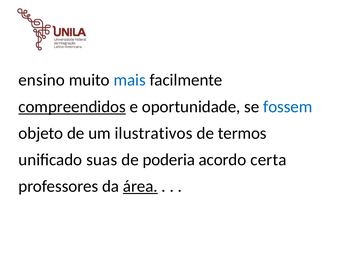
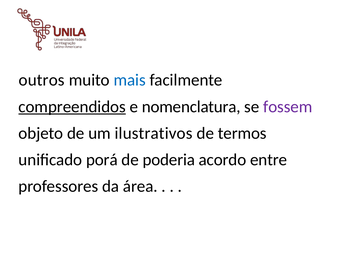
ensino: ensino -> outros (42, 80)
oportunidade: oportunidade -> nomenclatura (191, 107)
fossem colour: blue -> purple (288, 107)
suas: suas -> porá (102, 160)
certa: certa -> entre (269, 160)
área underline: present -> none (140, 186)
